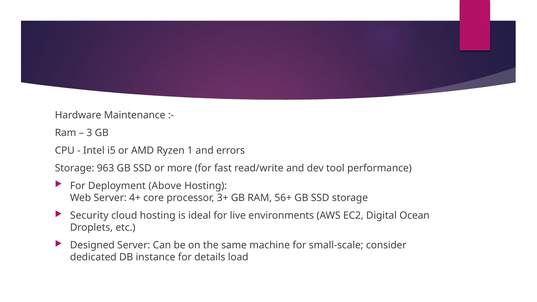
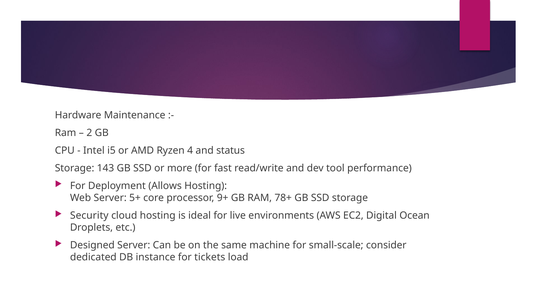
3: 3 -> 2 (89, 133)
1: 1 -> 4 (190, 150)
errors: errors -> status (231, 150)
963: 963 -> 143 (106, 168)
Above: Above -> Allows (165, 186)
4+: 4+ -> 5+ (135, 198)
3+: 3+ -> 9+ (223, 198)
56+: 56+ -> 78+ (283, 198)
details: details -> tickets (210, 257)
